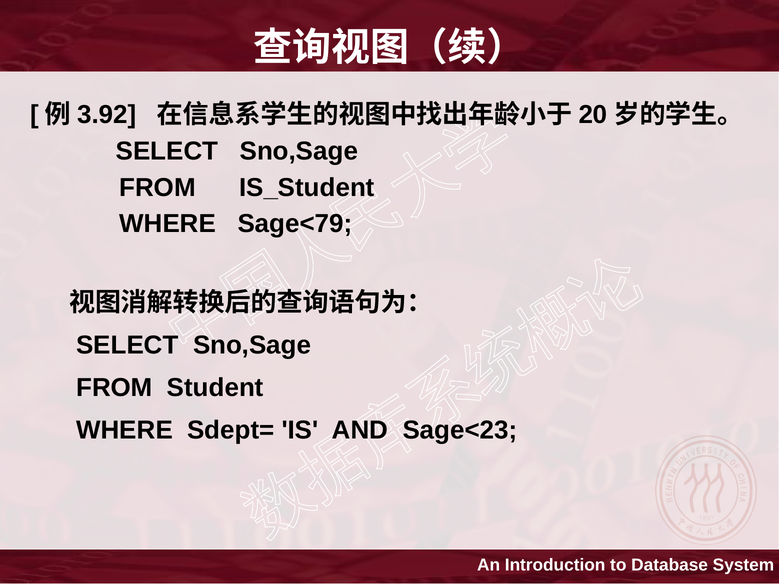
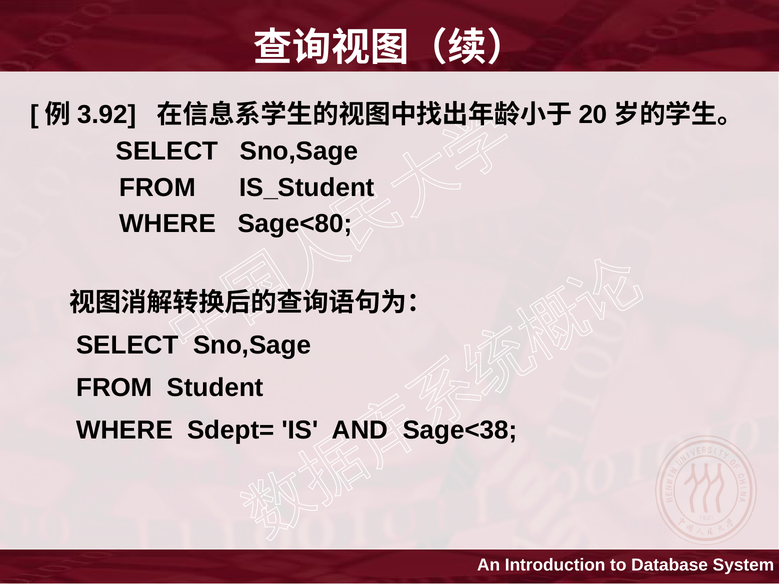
Sage<79: Sage<79 -> Sage<80 (295, 224)
Sage<23: Sage<23 -> Sage<38 (460, 431)
